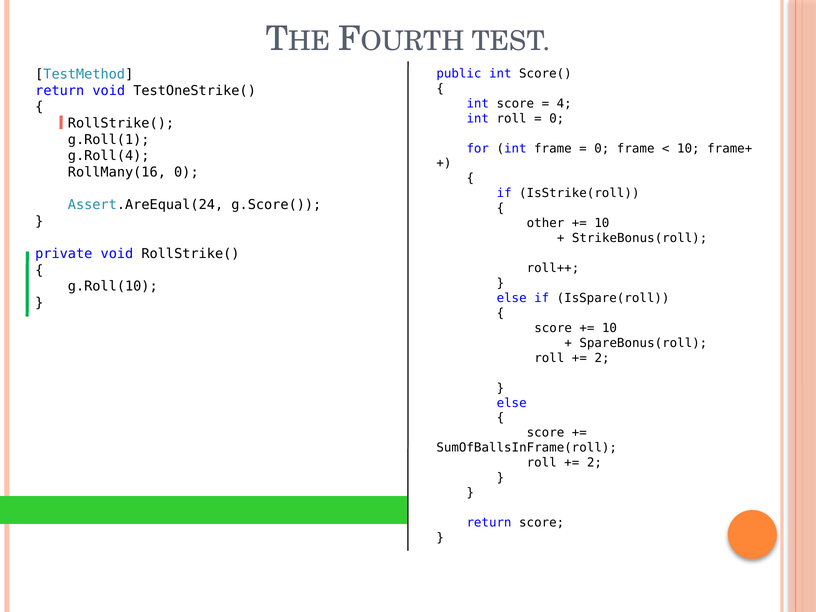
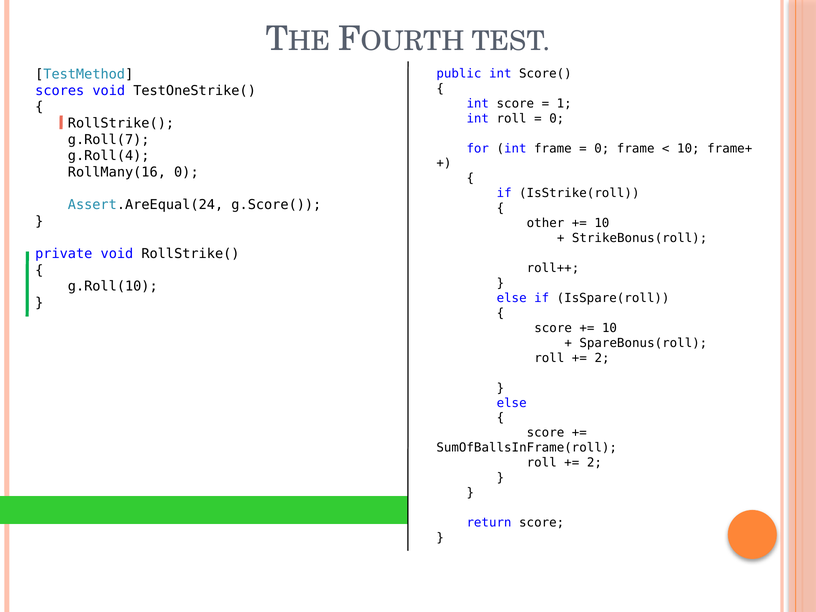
return: return -> scores (60, 91)
4: 4 -> 1 (564, 103)
g.Roll(1: g.Roll(1 -> g.Roll(7 (109, 140)
